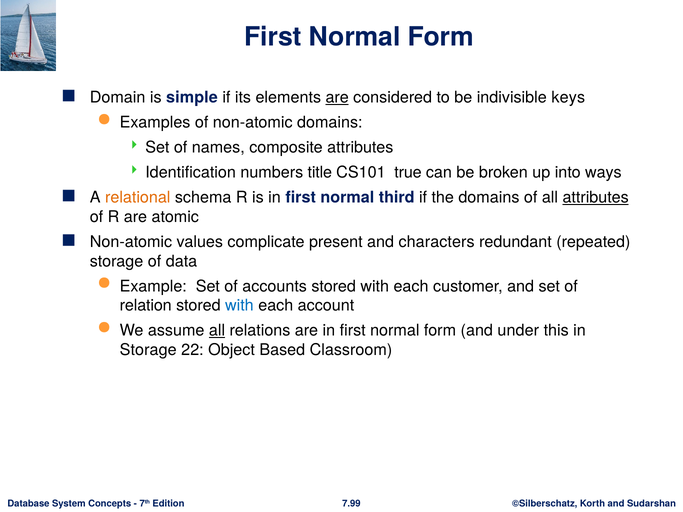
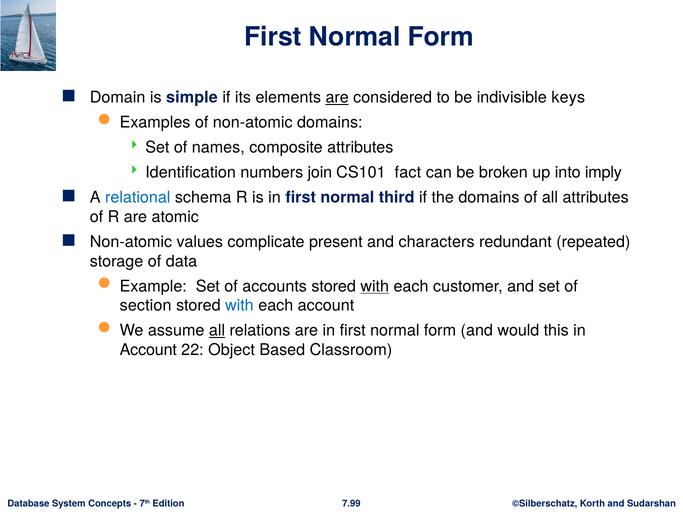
title: title -> join (320, 173)
true: true -> fact (408, 173)
ways: ways -> imply (603, 173)
relational colour: orange -> blue (138, 198)
attributes underline: present -> none (596, 198)
with underline: none -> present (375, 286)
relation: relation -> section (146, 306)
under: under -> would (518, 331)
Storage: Storage -> Account (148, 350)
